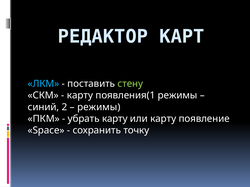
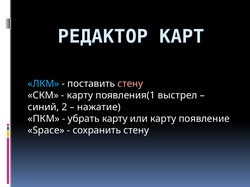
стену colour: light green -> pink (130, 84)
появления(1 режимы: режимы -> выстрел (178, 96)
режимы: режимы -> нажатие (99, 107)
сохранить точку: точку -> стену (136, 131)
